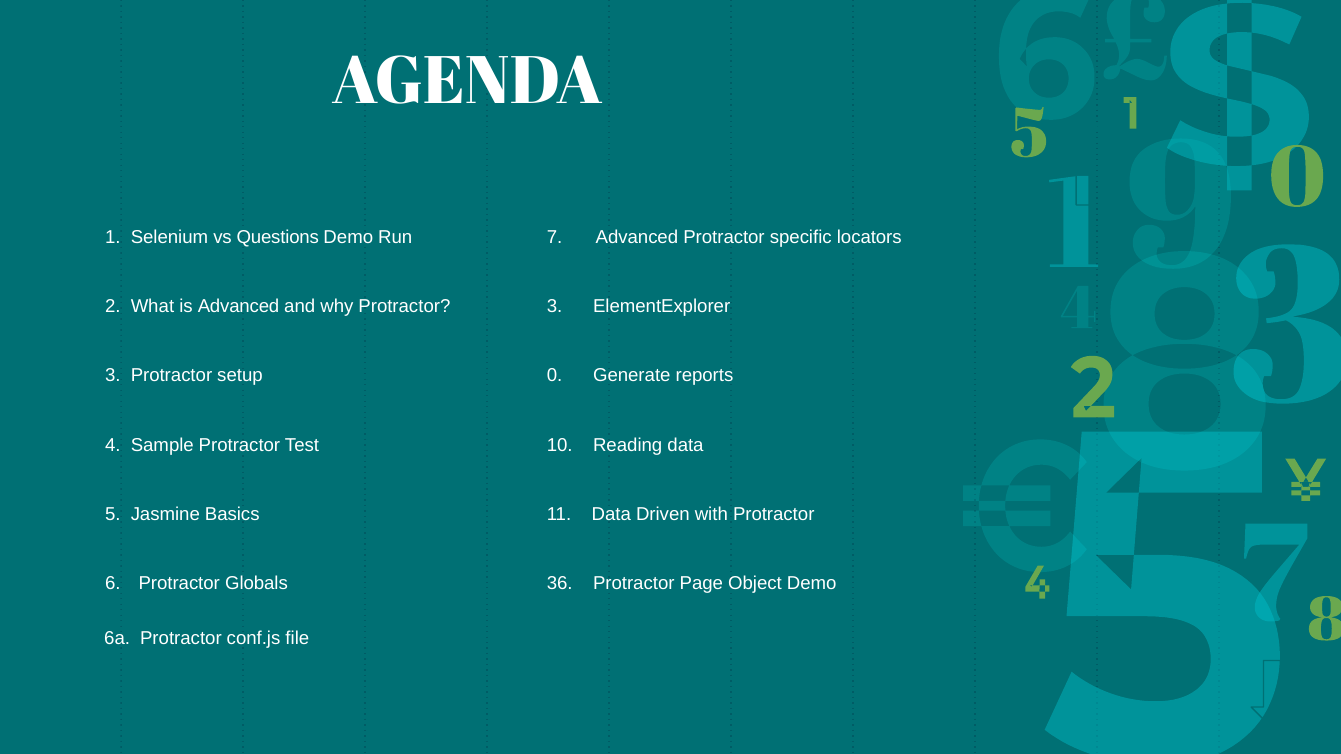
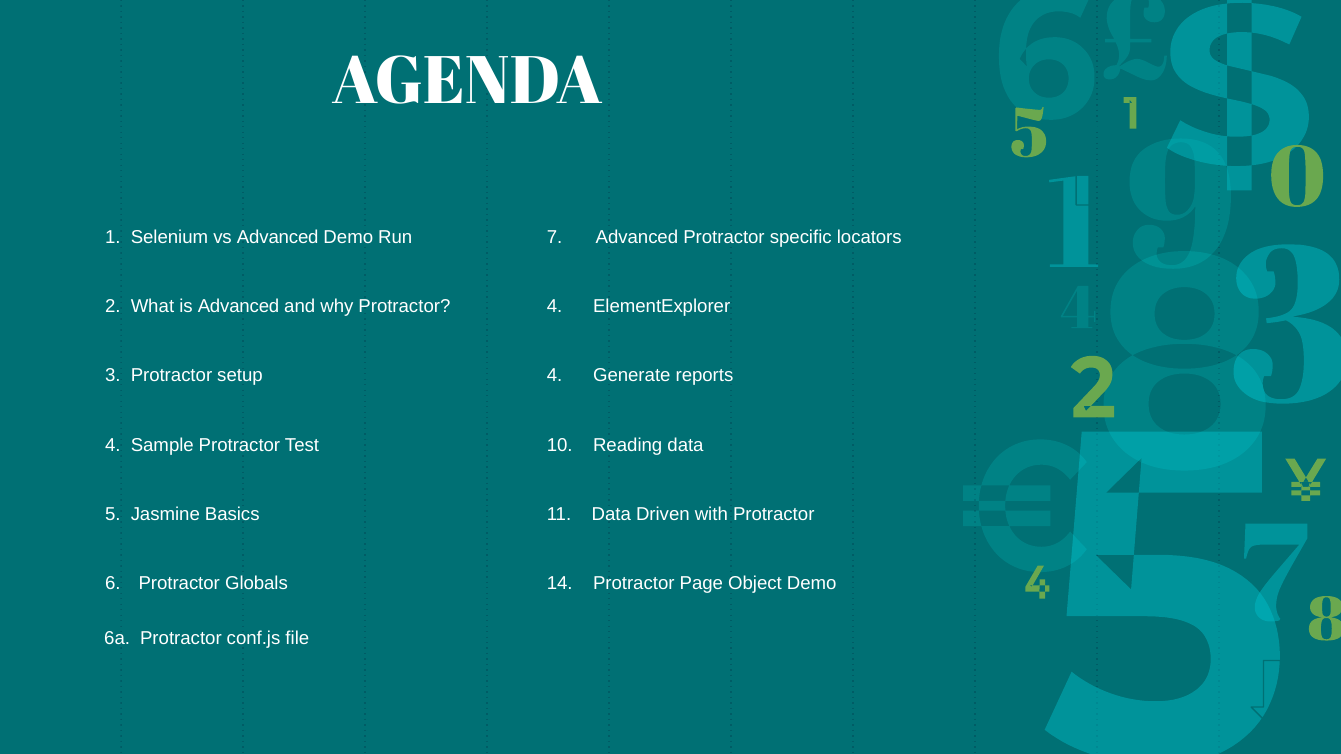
vs Questions: Questions -> Advanced (278, 237)
Protractor 3: 3 -> 4 (555, 307)
setup 0: 0 -> 4 (555, 376)
36: 36 -> 14 (560, 584)
